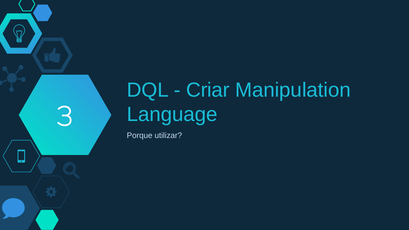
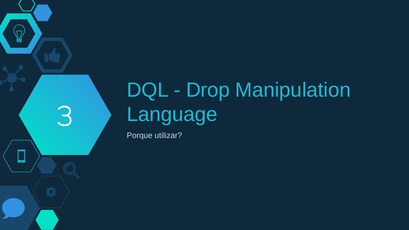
Criar: Criar -> Drop (208, 90)
